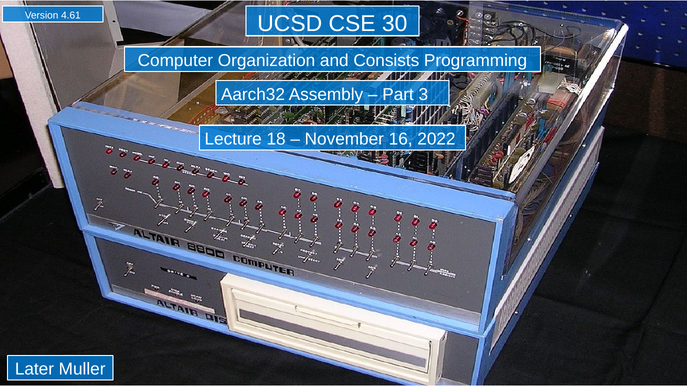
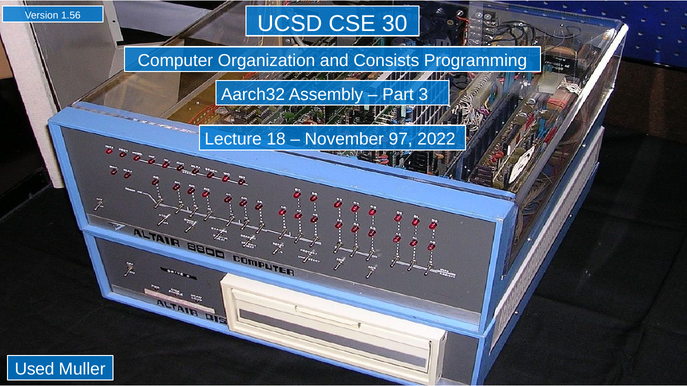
4.61: 4.61 -> 1.56 (71, 15)
16: 16 -> 97 (401, 139)
Later: Later -> Used (35, 370)
